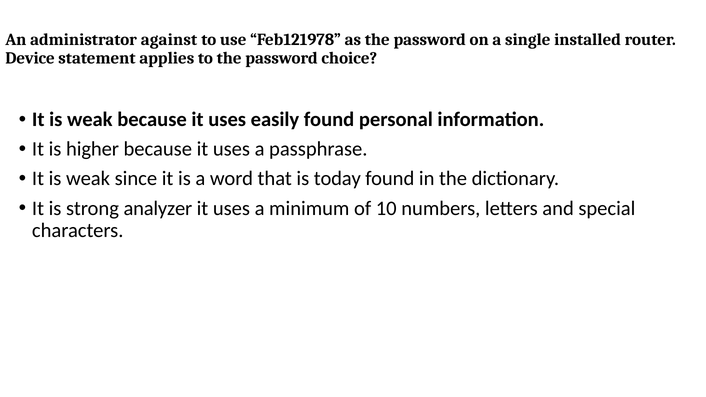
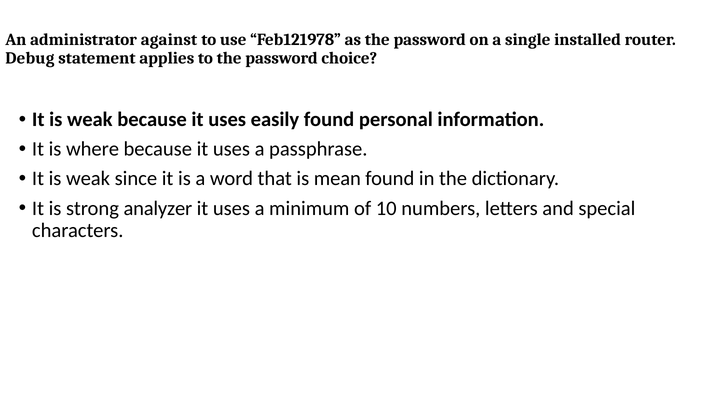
Device: Device -> Debug (30, 58)
higher: higher -> where (93, 149)
today: today -> mean (337, 179)
